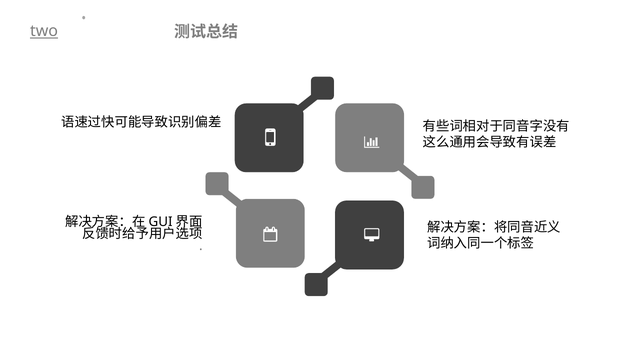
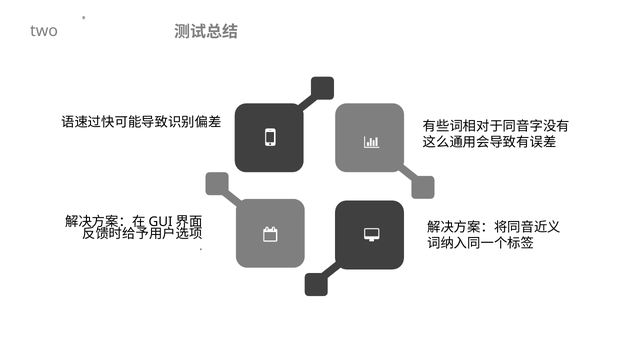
two underline: present -> none (44, 31)
